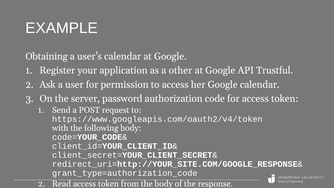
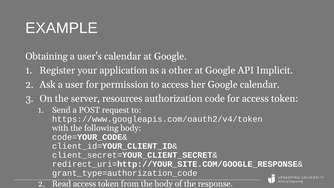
Trustful: Trustful -> Implicit (275, 70)
password: password -> resources (122, 98)
